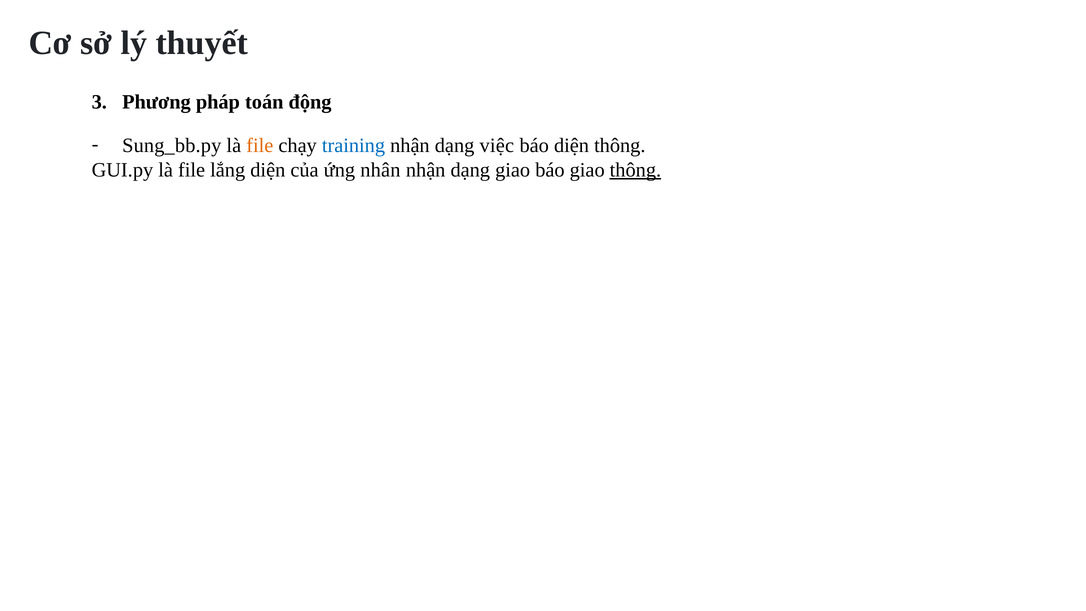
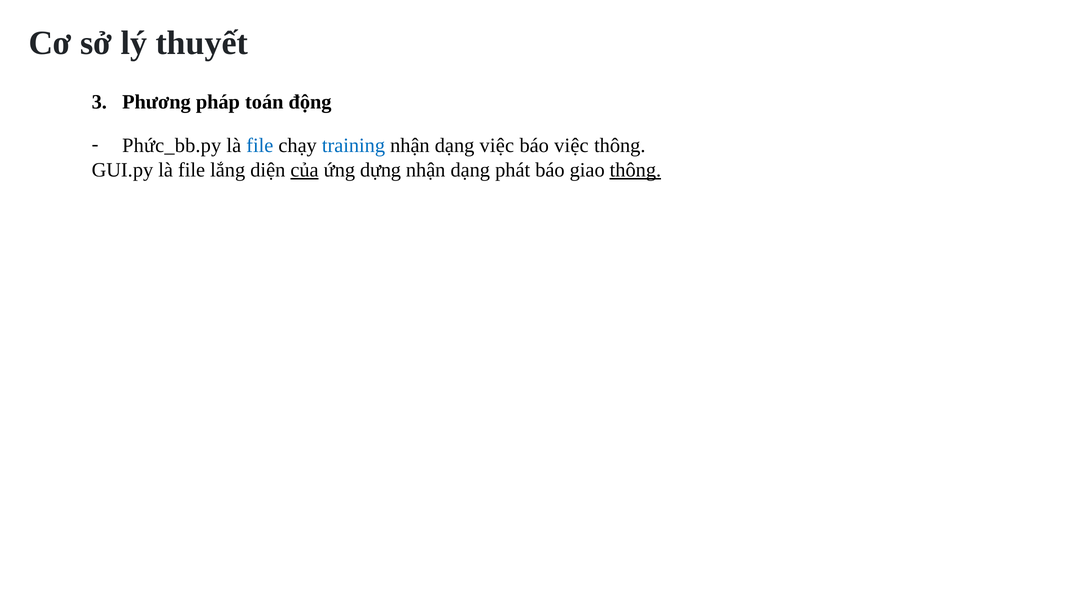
Sung_bb.py: Sung_bb.py -> Phức_bb.py (172, 146)
file colour: orange -> blue (260, 146)
báo diện: diện -> việc (571, 146)
của underline: none -> present (305, 170)
nhân: nhân -> dựng (381, 170)
dạng giao: giao -> phát (513, 170)
